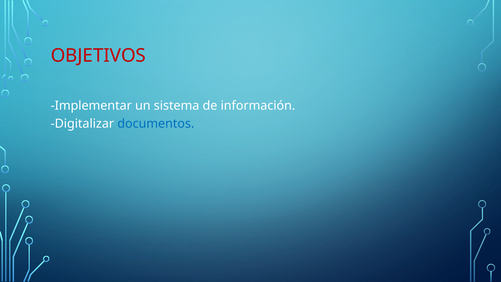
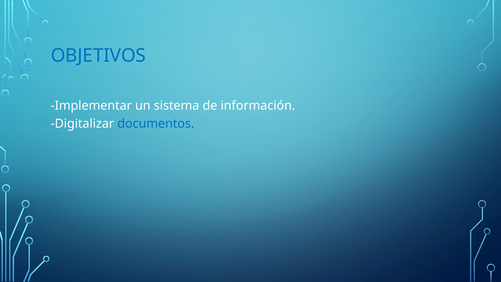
OBJETIVOS colour: red -> blue (98, 56)
